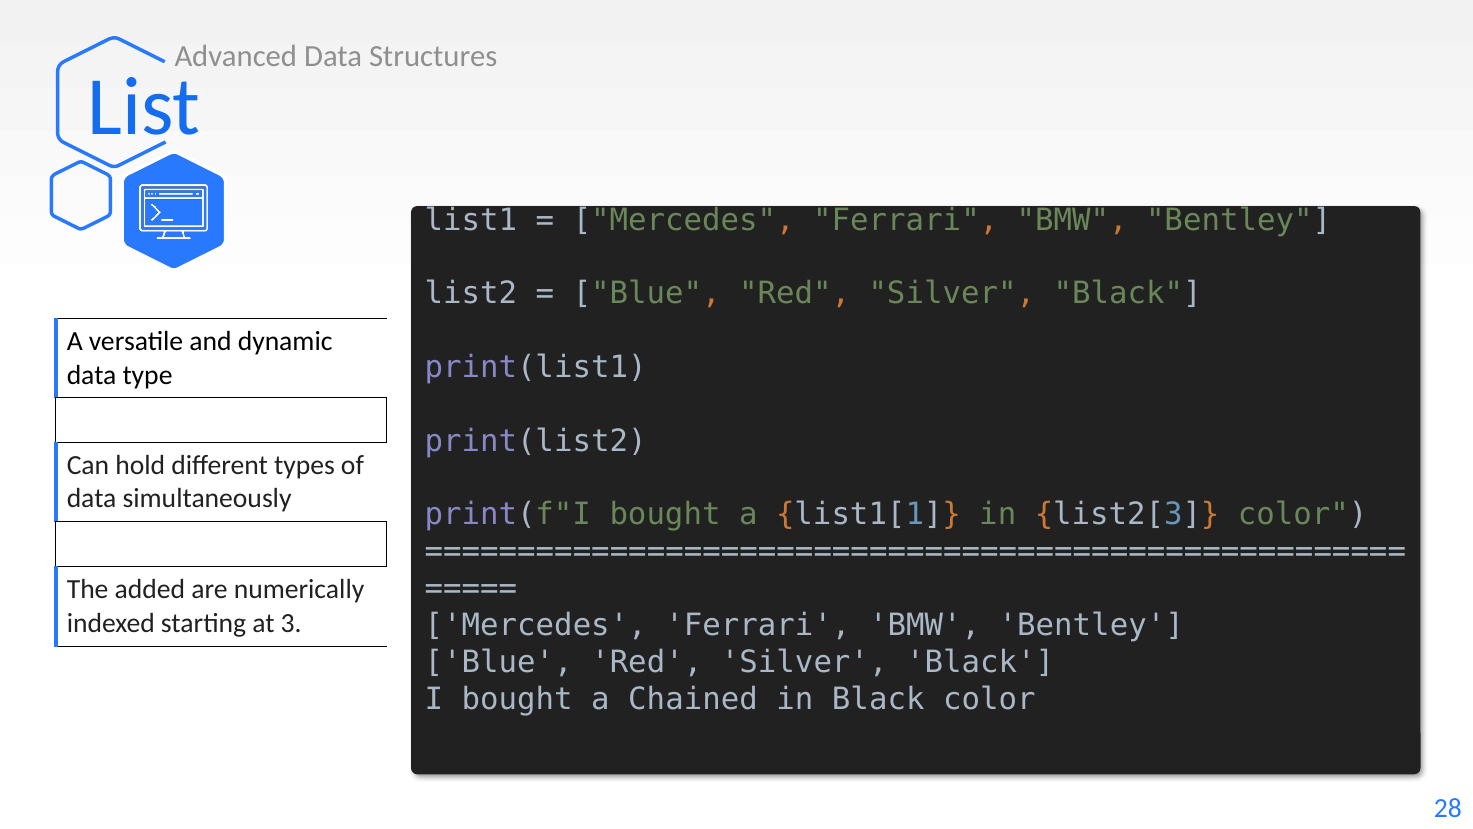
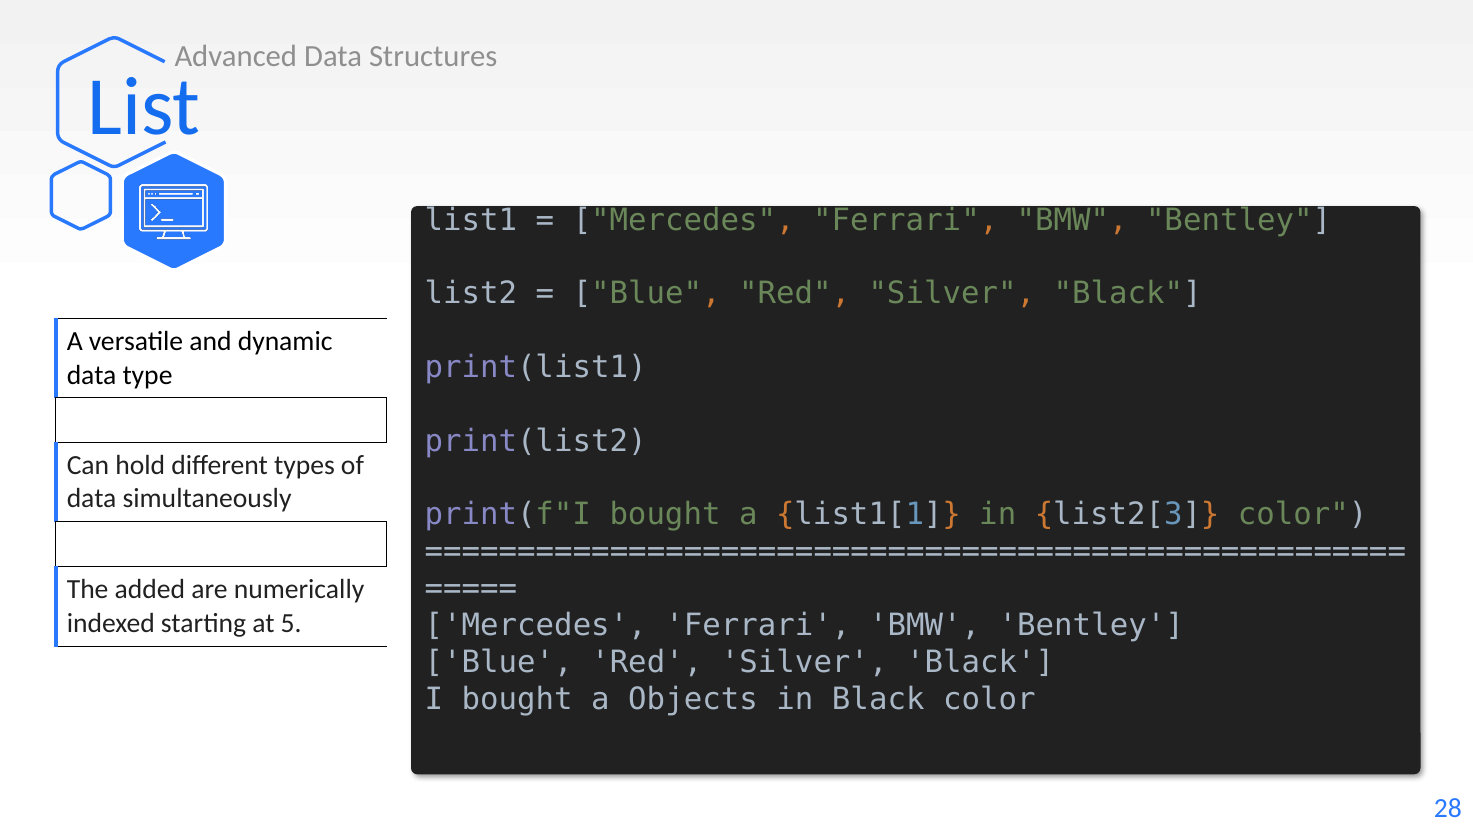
3: 3 -> 5 (291, 623)
Chained: Chained -> Objects (693, 699)
